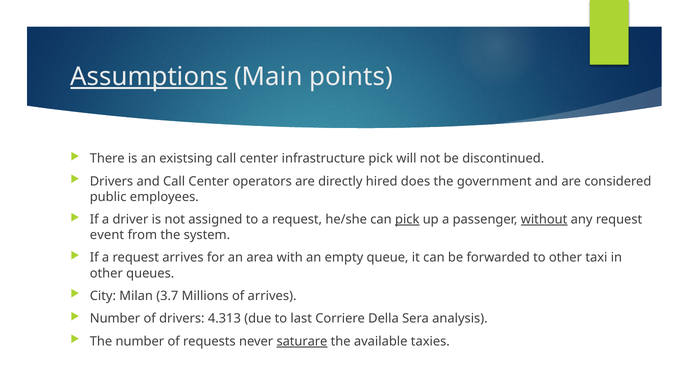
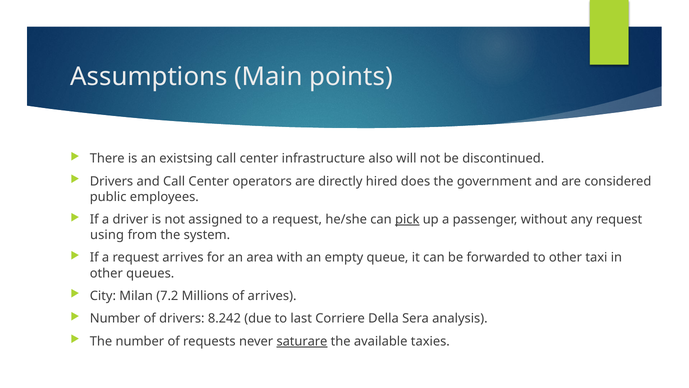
Assumptions underline: present -> none (149, 77)
infrastructure pick: pick -> also (381, 158)
without underline: present -> none (544, 219)
event: event -> using (107, 235)
3.7: 3.7 -> 7.2 (167, 296)
4.313: 4.313 -> 8.242 (224, 318)
